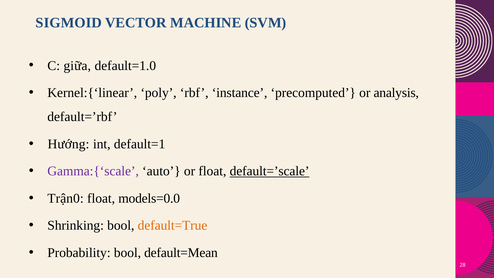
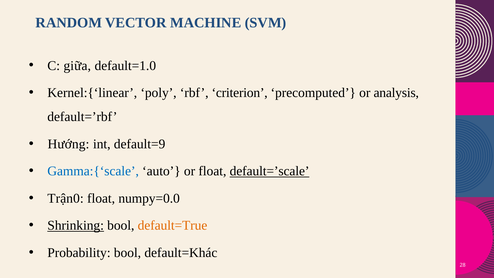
SIGMOID: SIGMOID -> RANDOM (69, 23)
instance: instance -> criterion (240, 93)
default=1: default=1 -> default=9 (140, 144)
Gamma:{‘scale colour: purple -> blue (93, 171)
models=0.0: models=0.0 -> numpy=0.0 (149, 198)
Shrinking underline: none -> present (76, 225)
default=Mean: default=Mean -> default=Khác (181, 253)
